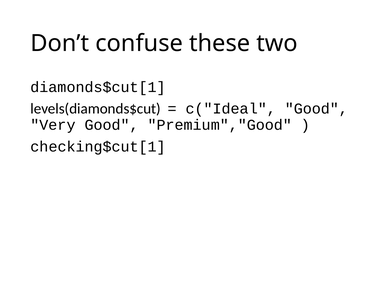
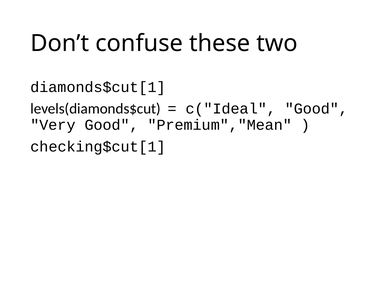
Premium","Good: Premium","Good -> Premium","Mean (220, 125)
